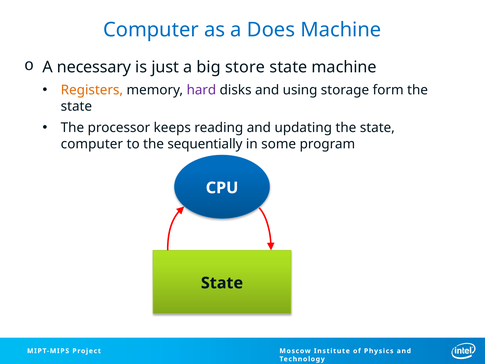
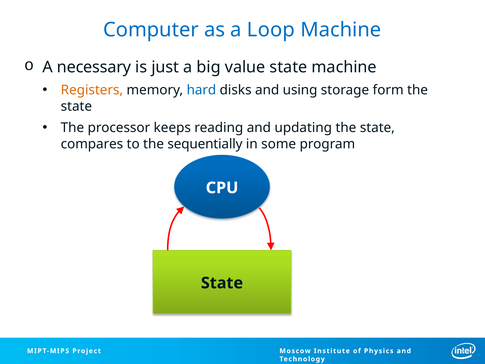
Does: Does -> Loop (271, 30)
store: store -> value (245, 67)
hard colour: purple -> blue (201, 90)
computer: computer -> compares (92, 144)
